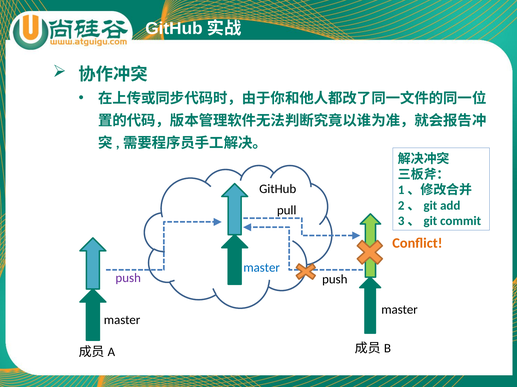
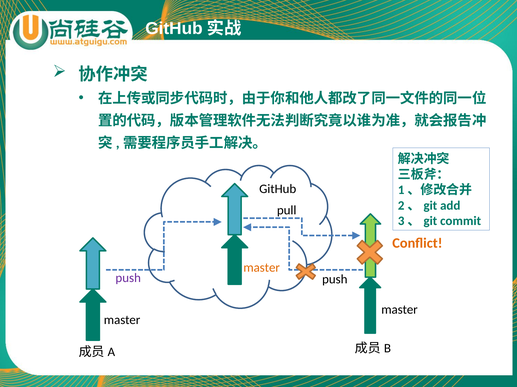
master colour: blue -> orange (262, 268)
